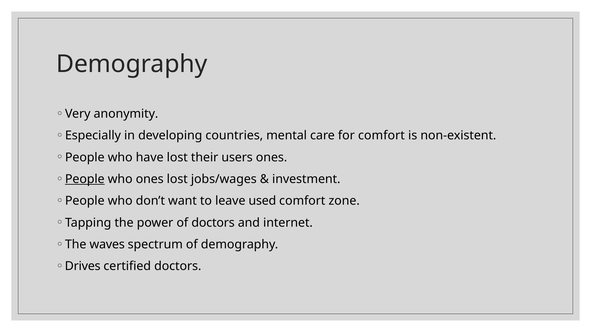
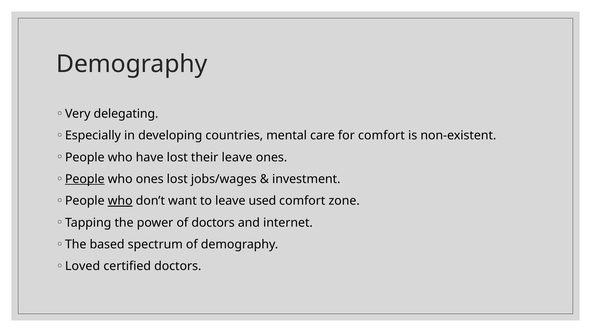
anonymity: anonymity -> delegating (126, 114)
their users: users -> leave (237, 158)
who underline: none -> present (120, 201)
waves: waves -> based (107, 245)
Drives: Drives -> Loved (83, 267)
